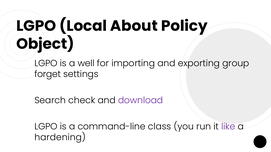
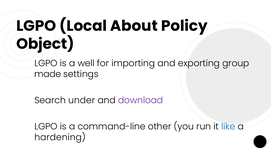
forget: forget -> made (48, 74)
check: check -> under (82, 101)
class: class -> other (160, 127)
like colour: purple -> blue (228, 127)
